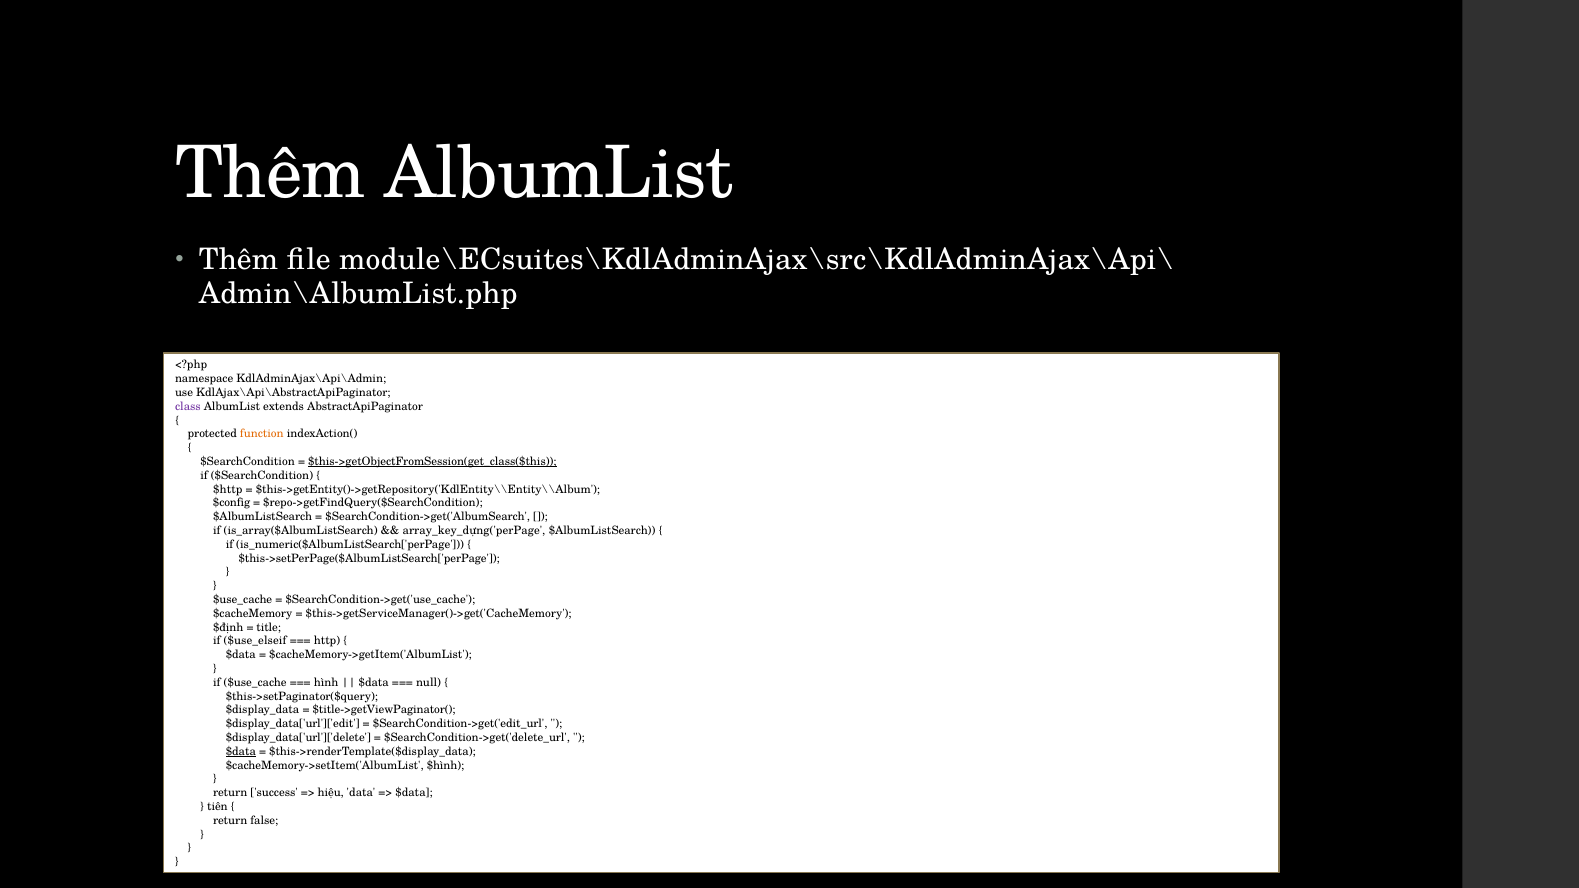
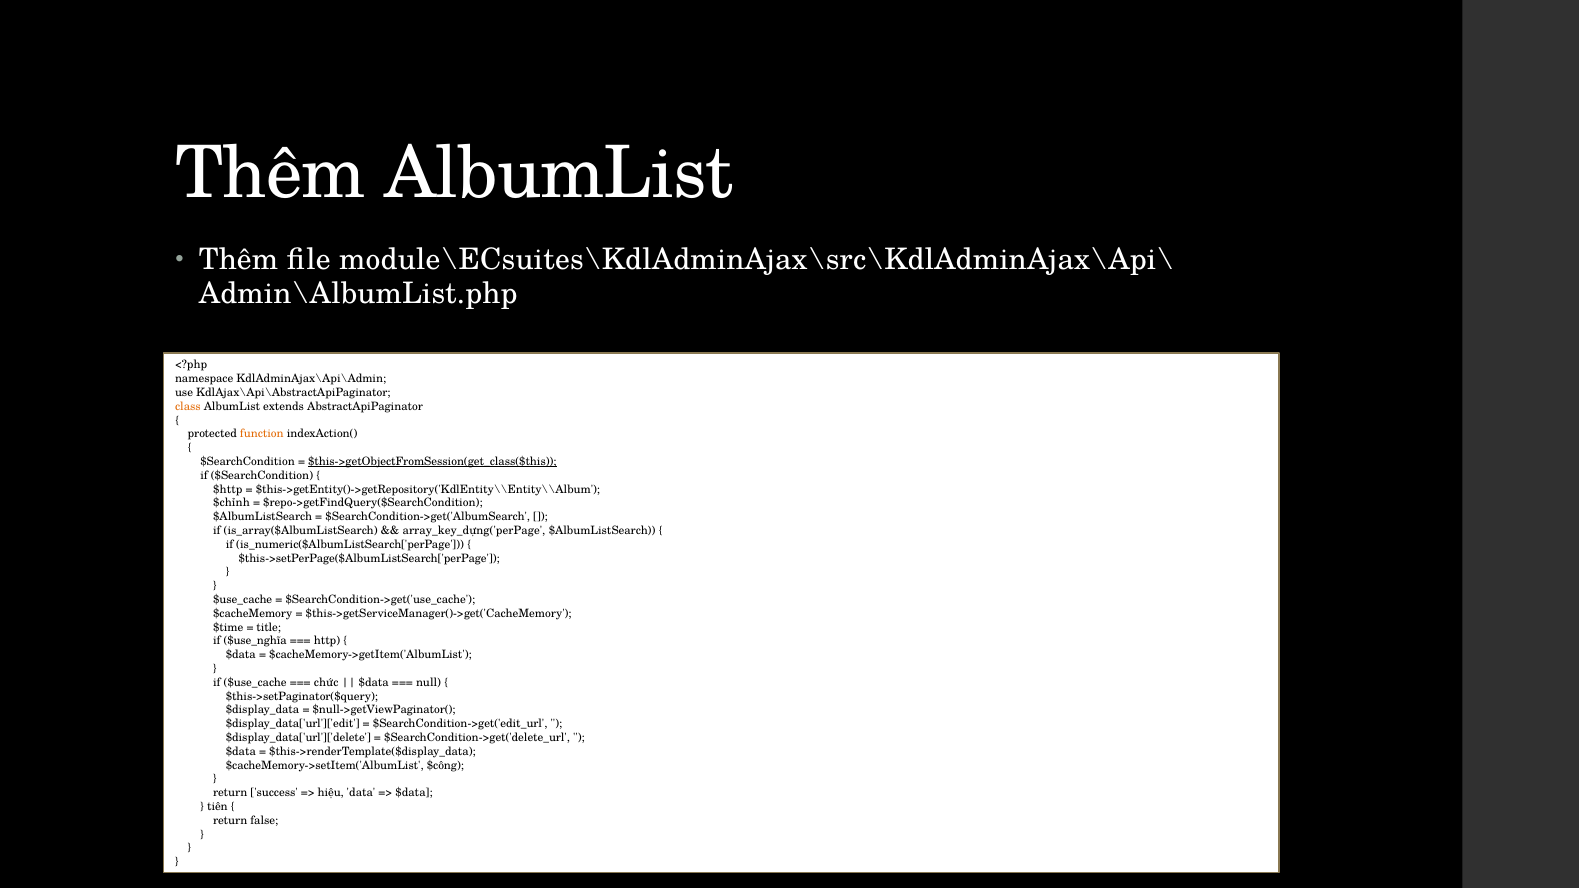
class colour: purple -> orange (188, 407)
$config: $config -> $chỉnh (232, 503)
$định: $định -> $time (228, 627)
$use_elseif: $use_elseif -> $use_nghĩa (255, 641)
hình: hình -> chức (326, 683)
$title->getViewPaginator(: $title->getViewPaginator( -> $null->getViewPaginator( (384, 710)
$data underline: present -> none (241, 752)
$hình: $hình -> $công (445, 765)
